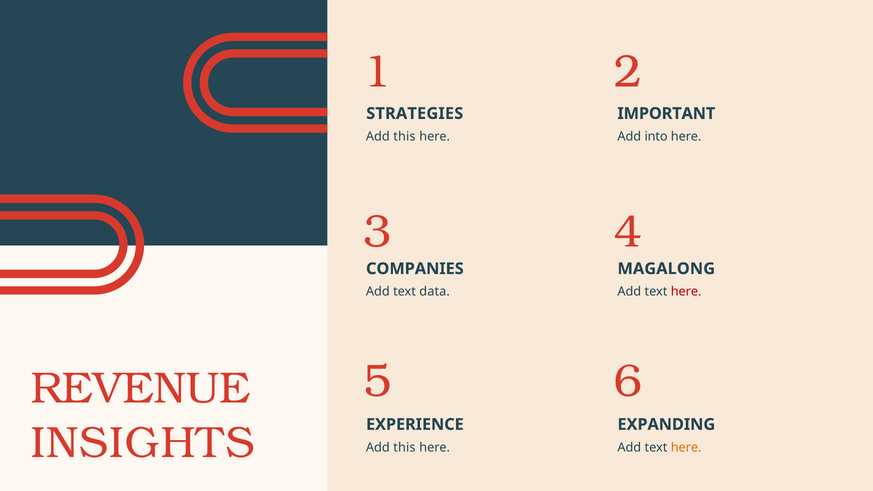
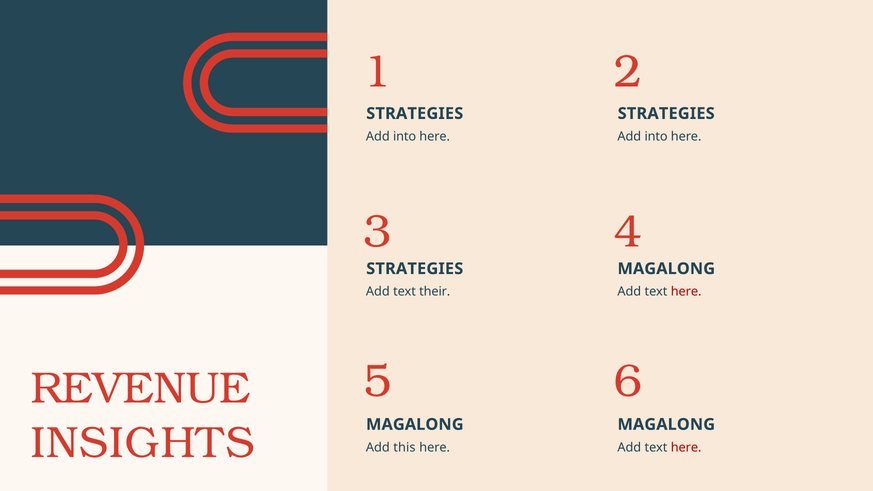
IMPORTANT: IMPORTANT -> STRATEGIES (666, 114)
this: this -> into (405, 137)
COMPANIES: COMPANIES -> STRATEGIES (415, 269)
data: data -> their (435, 292)
EXPERIENCE: EXPERIENCE -> MAGALONG (415, 425)
EXPANDING: EXPANDING -> MAGALONG (666, 425)
here colour: orange -> red (686, 448)
